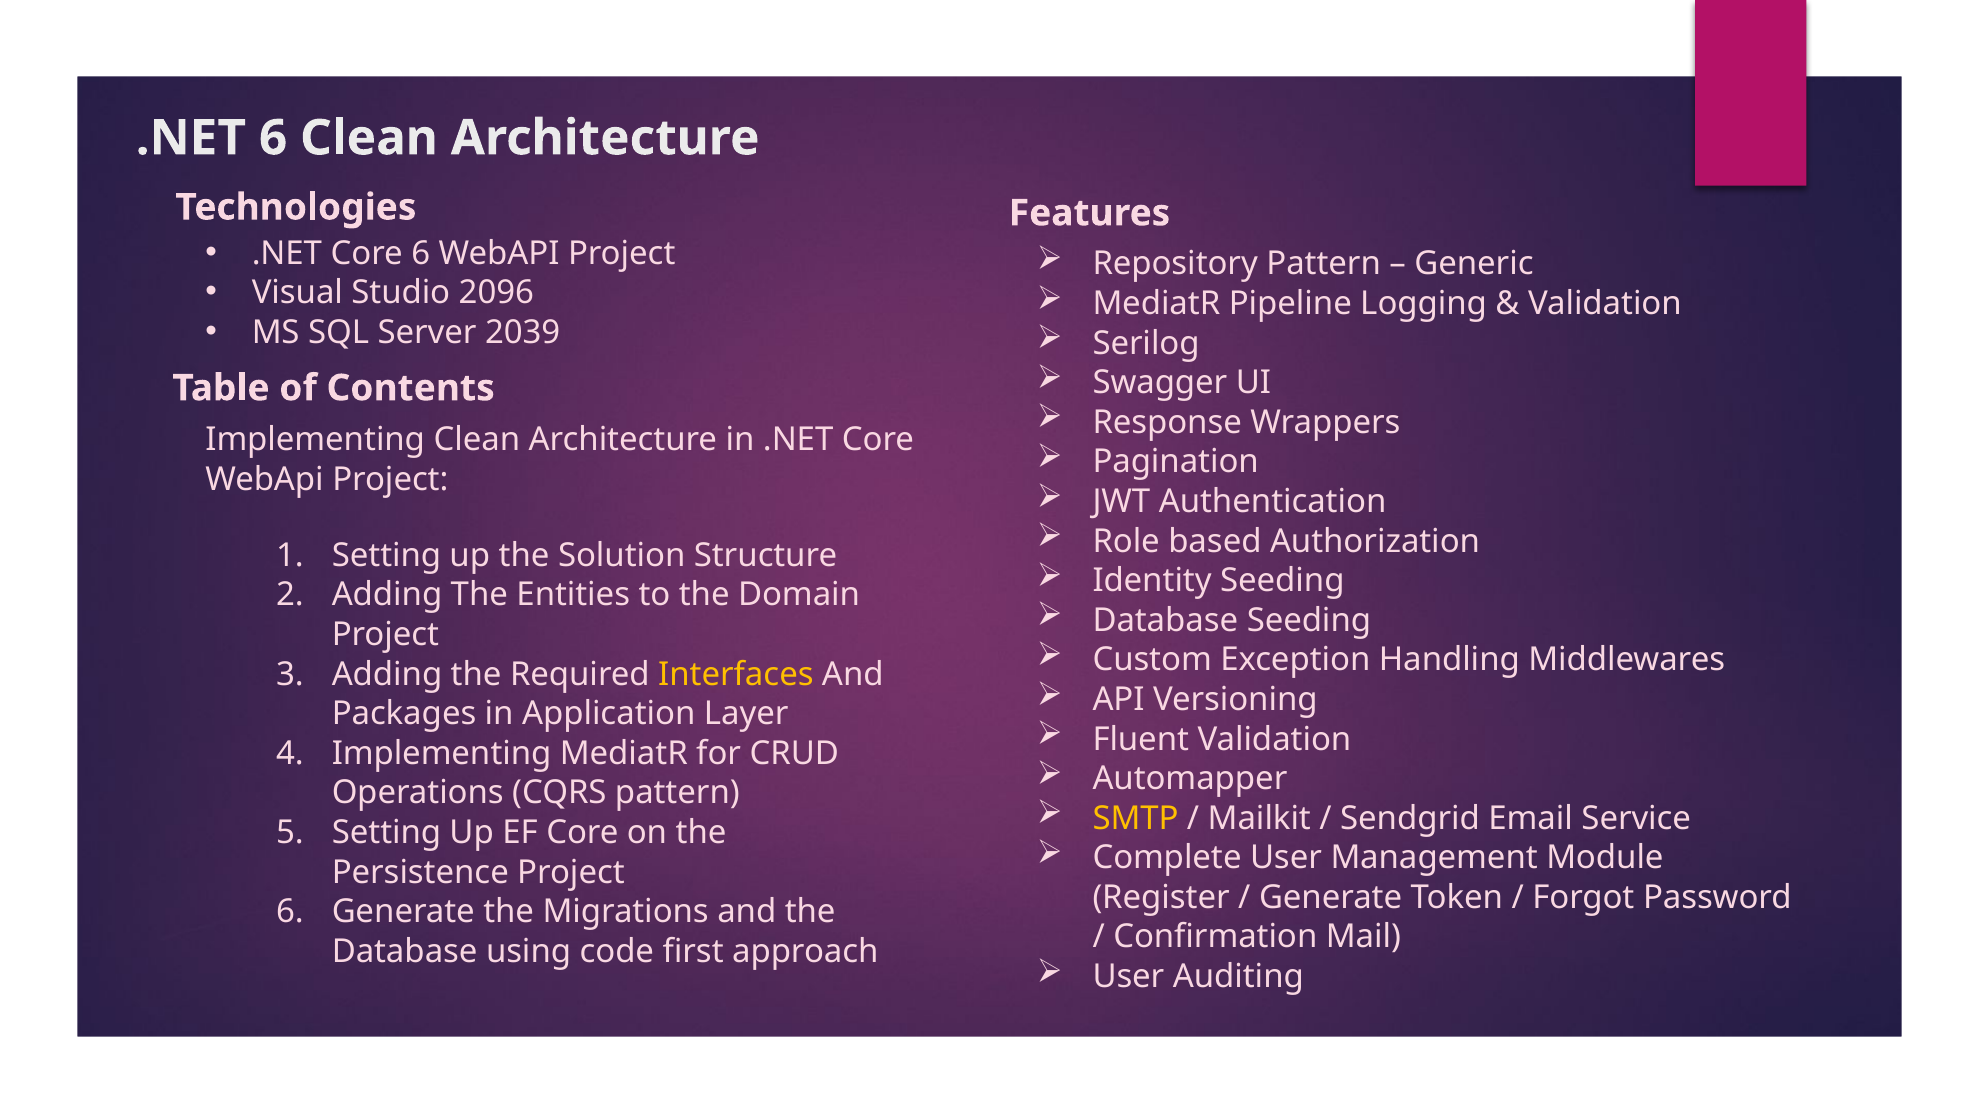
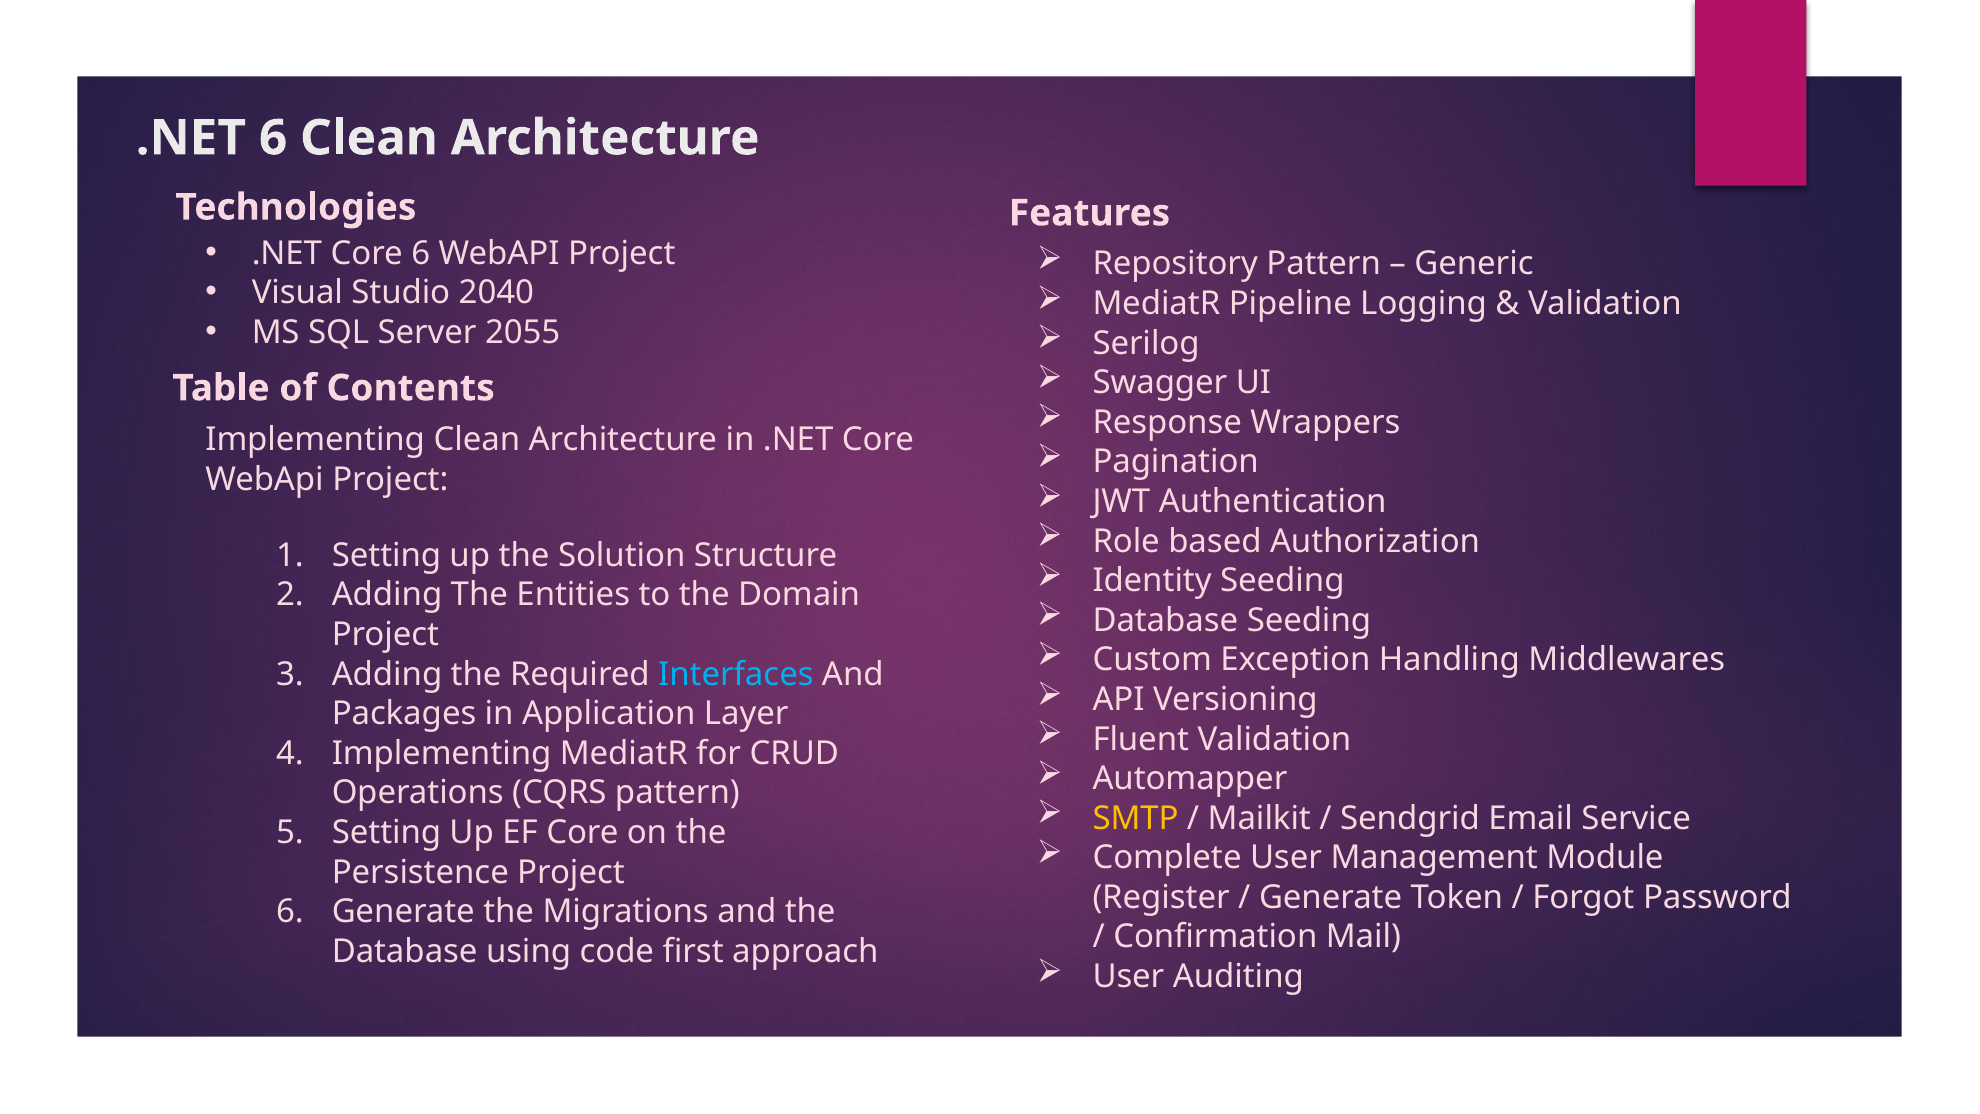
2096: 2096 -> 2040 (496, 293)
2039: 2039 -> 2055 (523, 332)
Interfaces colour: yellow -> light blue (736, 674)
